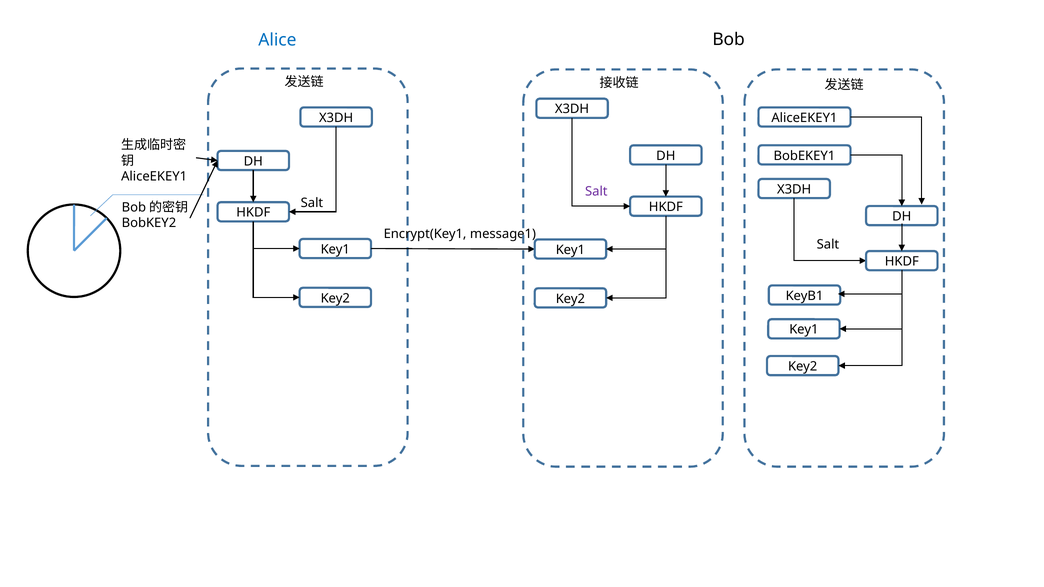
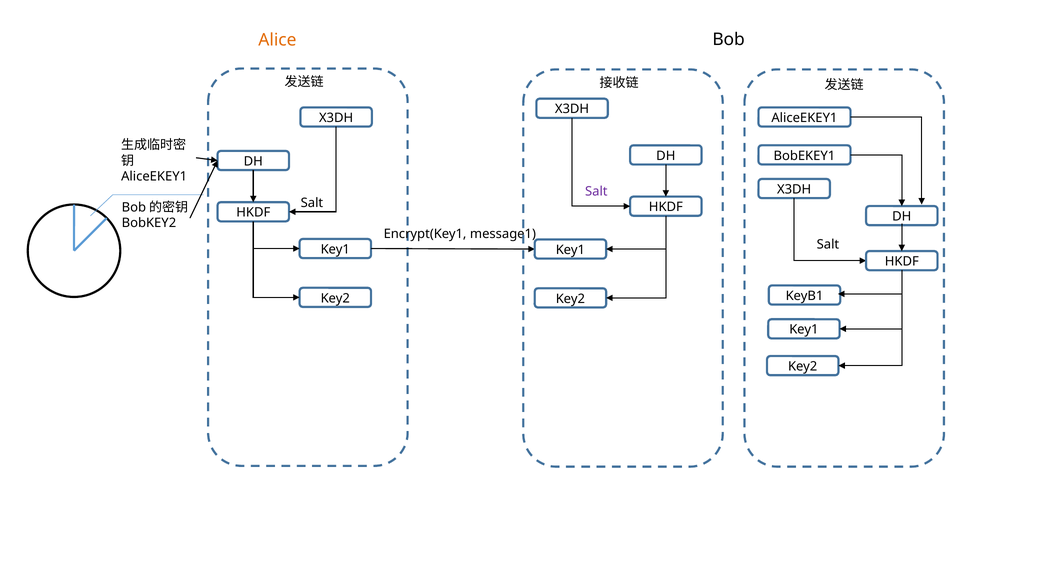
Alice colour: blue -> orange (277, 40)
